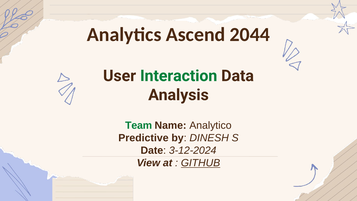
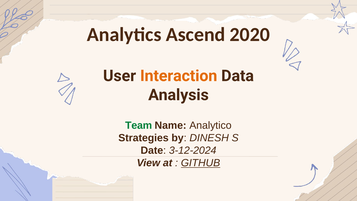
2044: 2044 -> 2020 (250, 35)
Interaction colour: green -> orange (179, 76)
Predictive: Predictive -> Strategies (143, 138)
